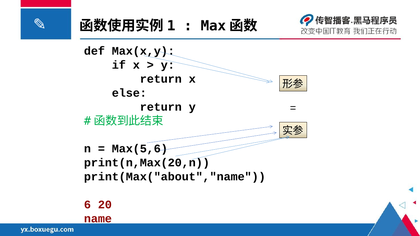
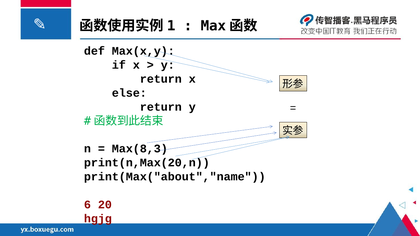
Max(5,6: Max(5,6 -> Max(8,3 (140, 149)
name: name -> hgjg (98, 219)
